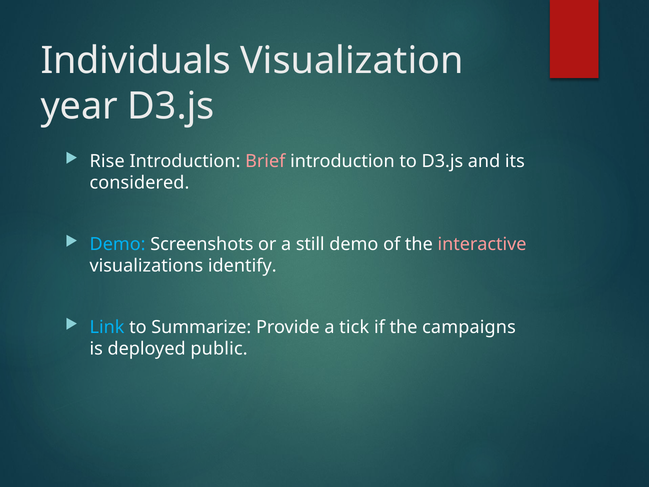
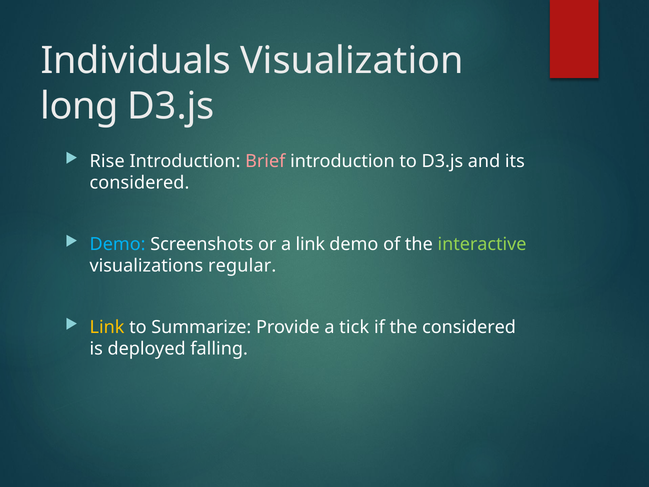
year: year -> long (79, 106)
a still: still -> link (310, 244)
interactive colour: pink -> light green (482, 244)
identify: identify -> regular (242, 266)
Link colour: light blue -> yellow (107, 327)
the campaigns: campaigns -> considered (469, 327)
public: public -> falling (219, 349)
